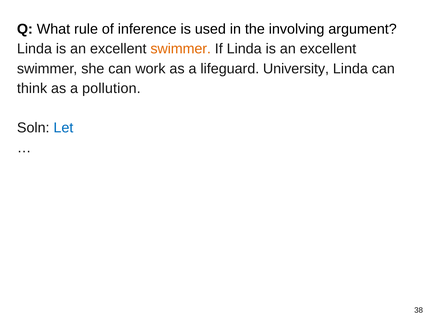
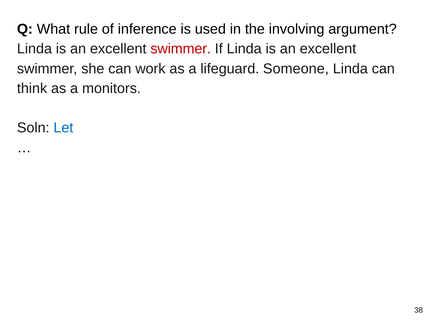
swimmer colour: orange -> red (181, 49)
University: University -> Someone (296, 69)
pollution: pollution -> monitors (111, 88)
